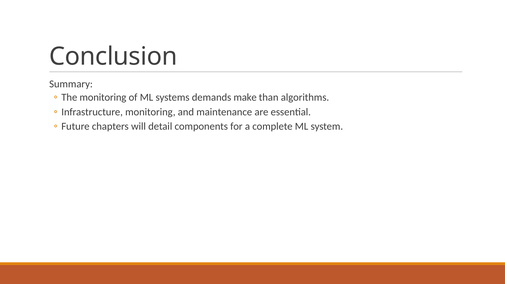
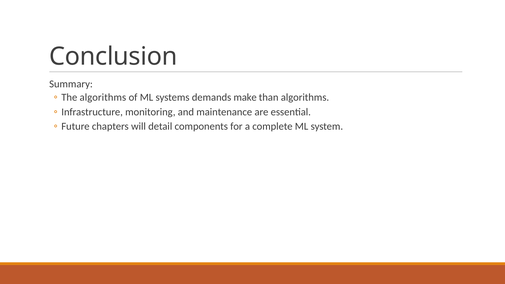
The monitoring: monitoring -> algorithms (103, 97)
